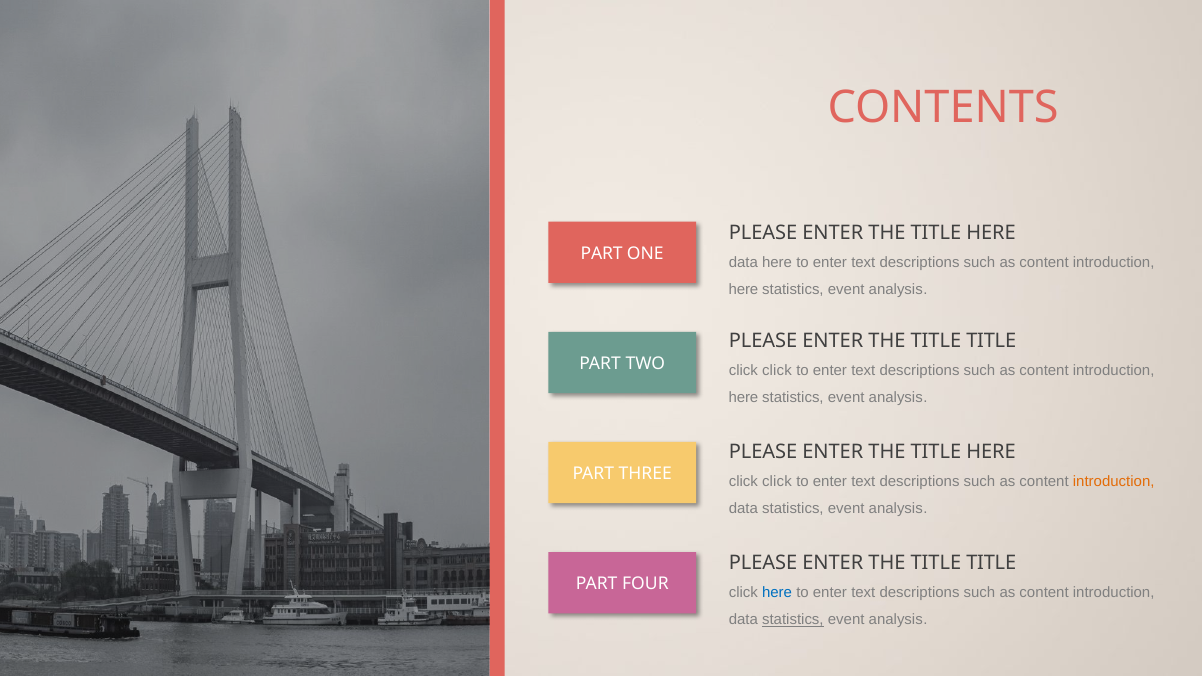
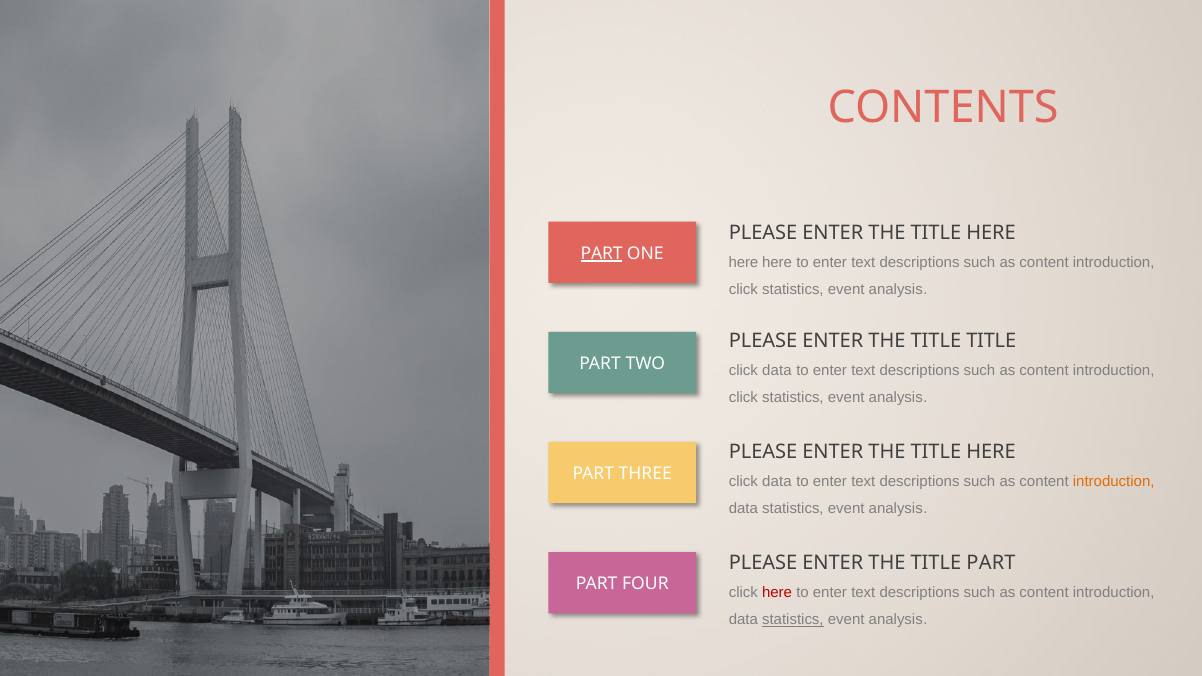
PART underline: none -> present (602, 254)
data: data -> here (743, 263)
here: here -> click (743, 290)
click: click -> data (777, 370)
here: here -> click (743, 397)
click: click -> data (777, 482)
TITLE: TITLE -> PART (991, 563)
here colour: blue -> red (777, 593)
